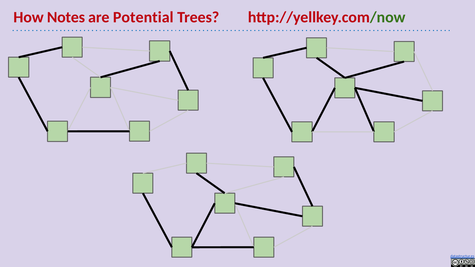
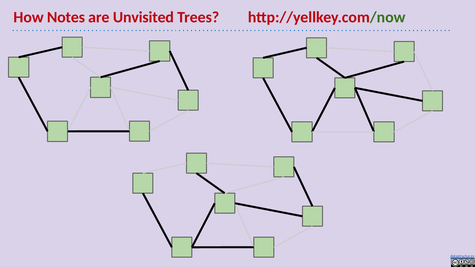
Potential: Potential -> Unvisited (143, 17)
